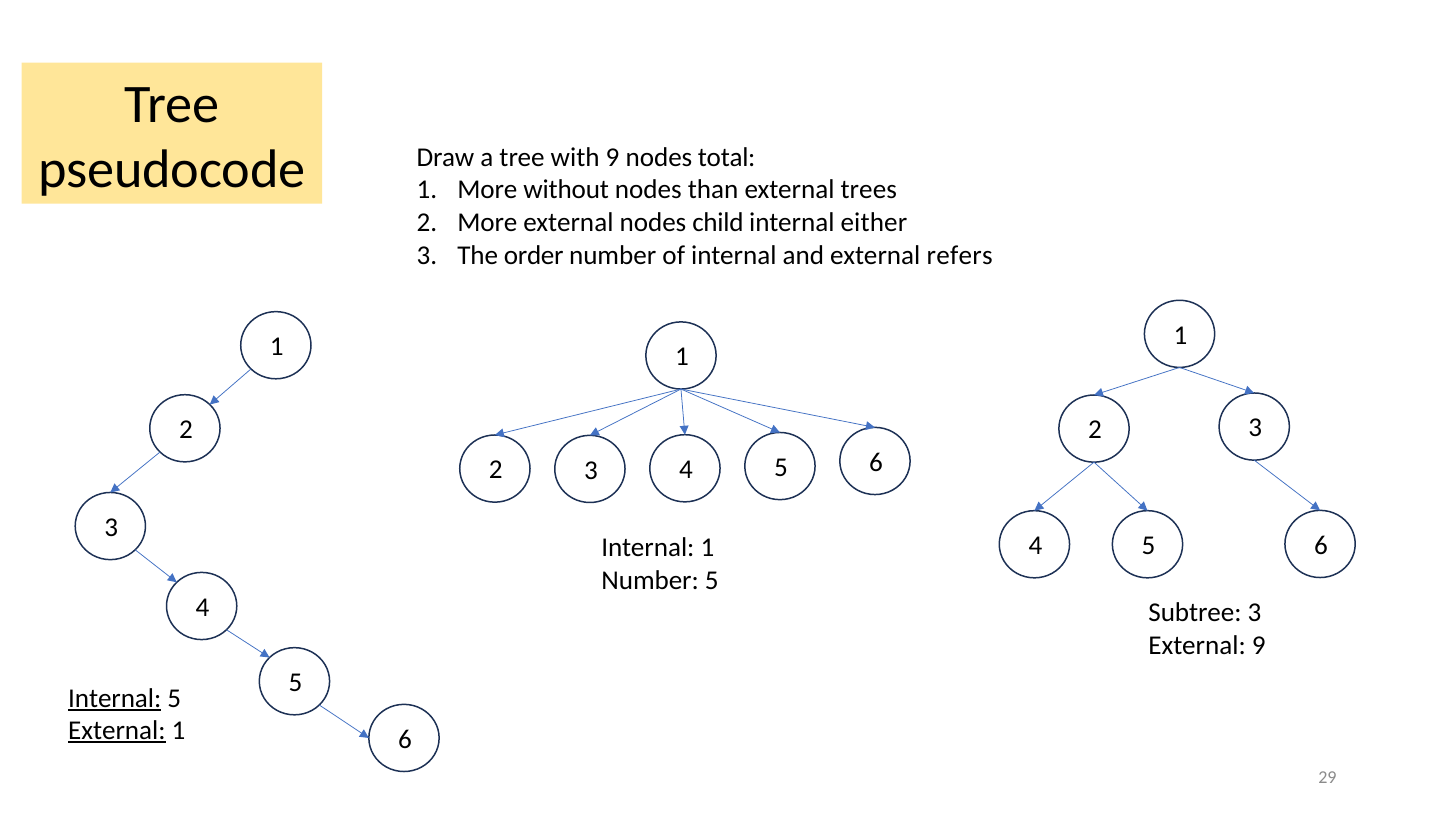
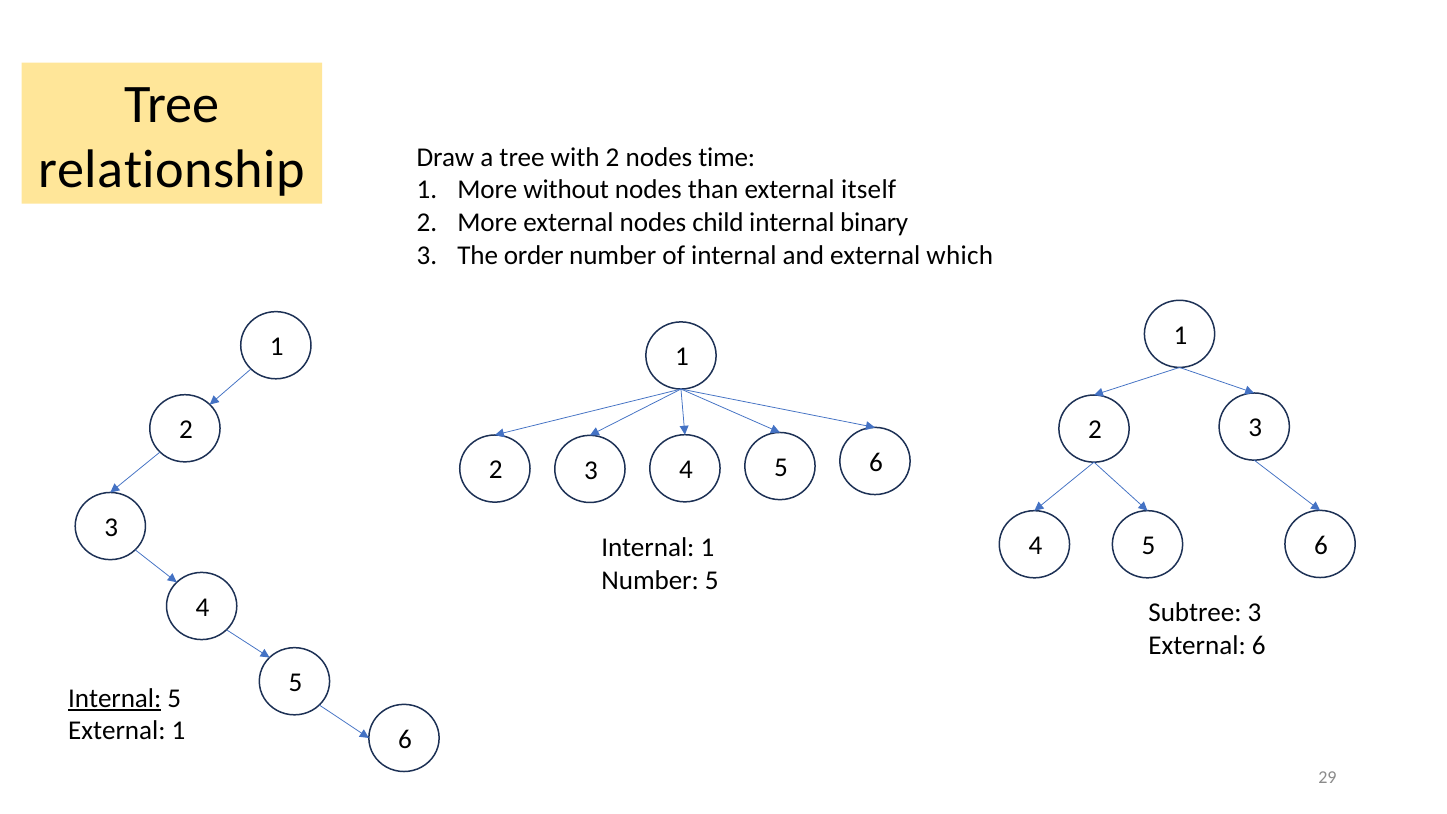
pseudocode: pseudocode -> relationship (172, 169)
with 9: 9 -> 2 (613, 157)
total: total -> time (727, 157)
trees: trees -> itself (869, 190)
either: either -> binary (874, 223)
refers: refers -> which (960, 255)
External 9: 9 -> 6 (1259, 645)
External underline: present -> none (117, 731)
